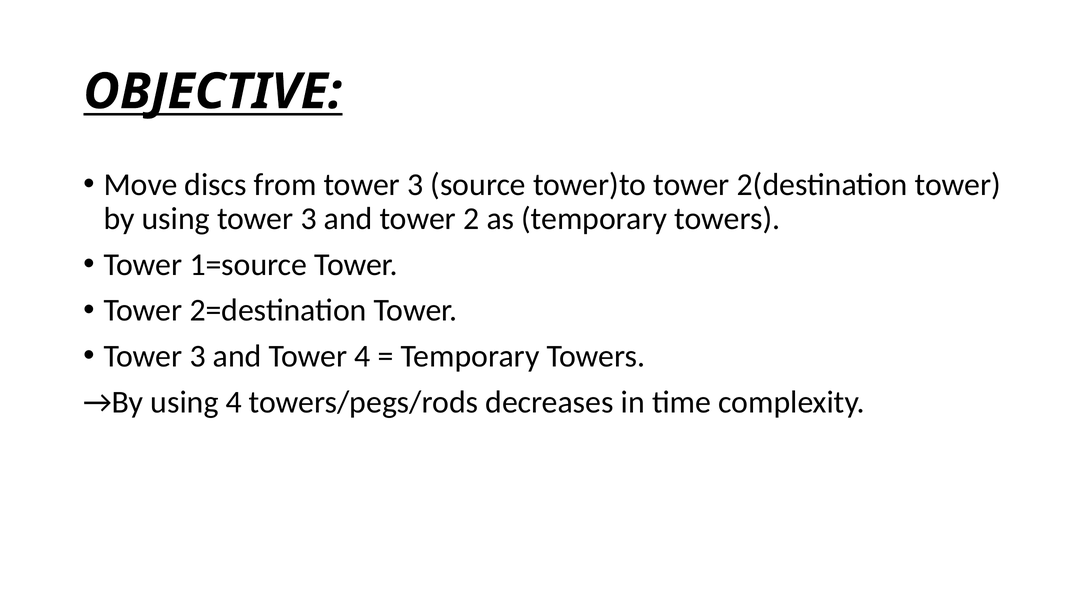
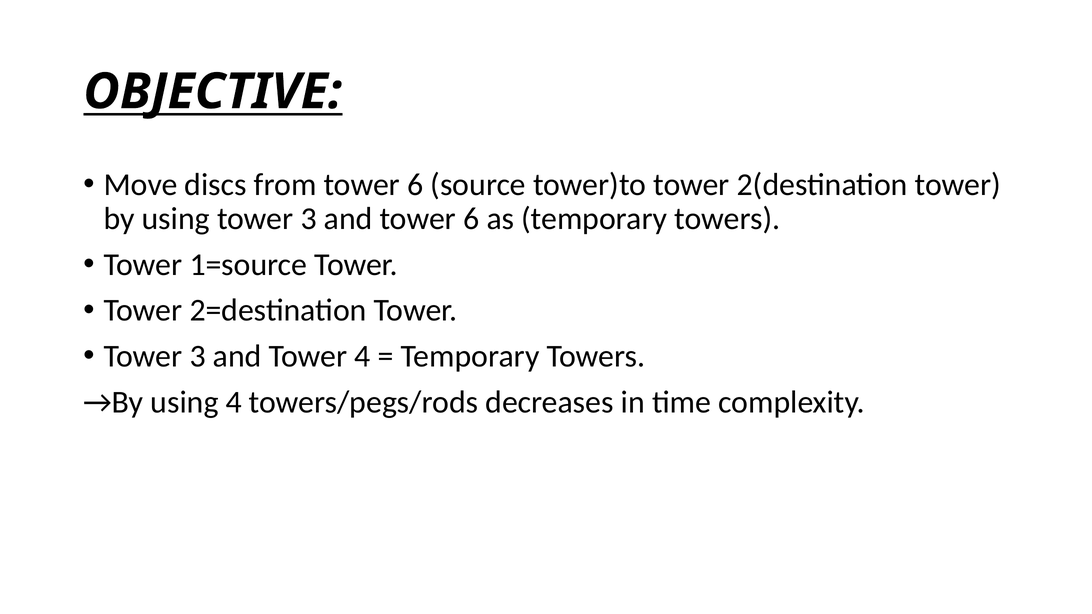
from tower 3: 3 -> 6 (415, 185)
and tower 2: 2 -> 6 (471, 219)
